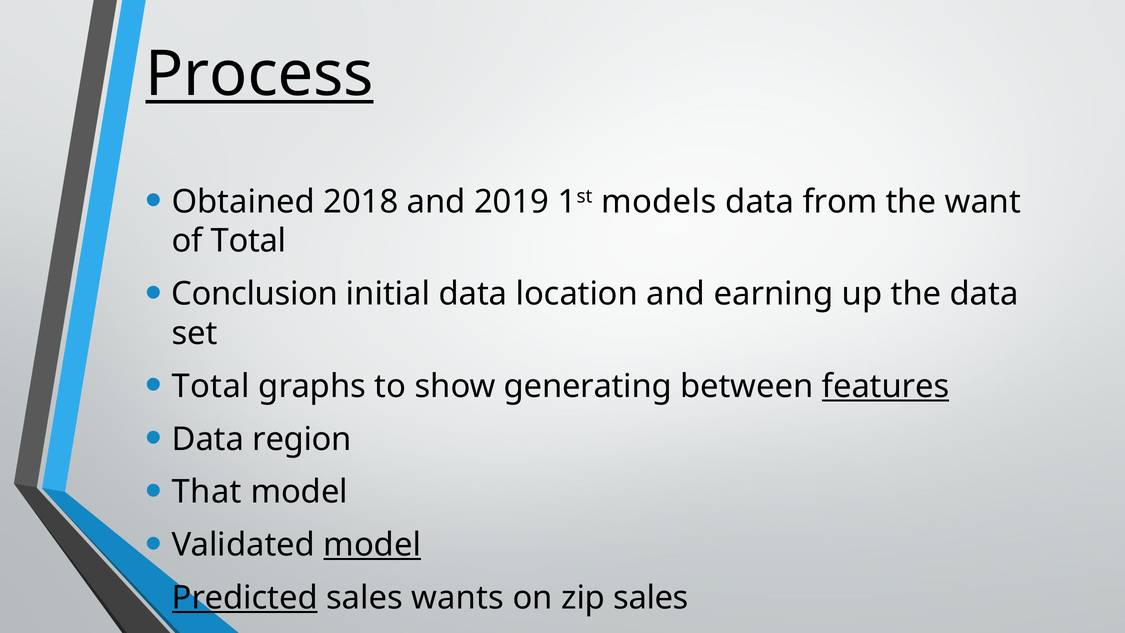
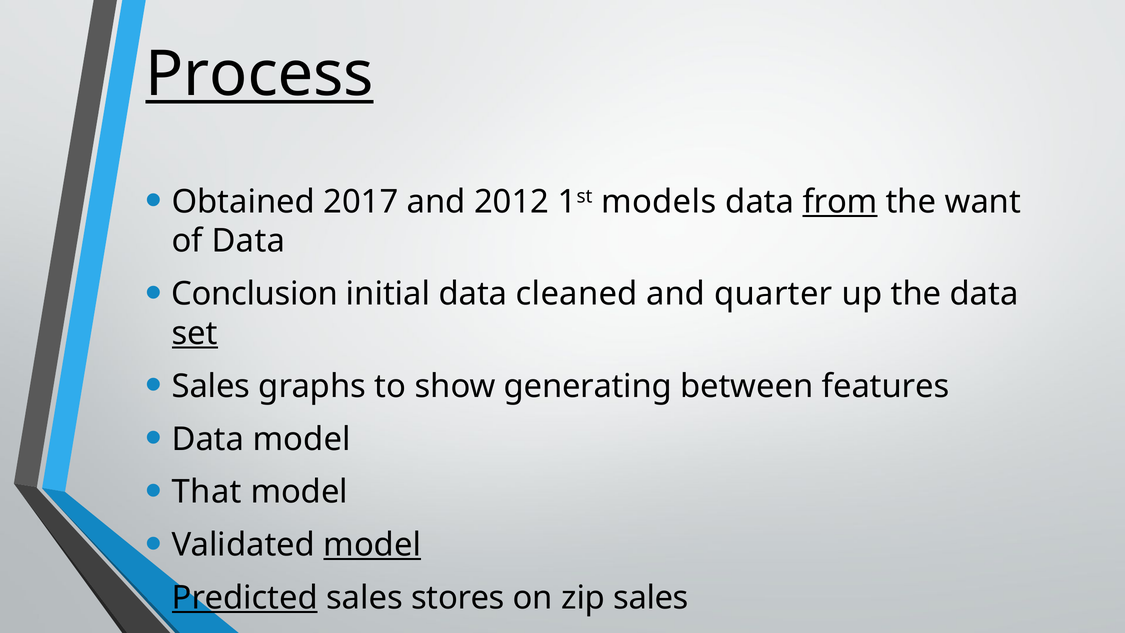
2018: 2018 -> 2017 (361, 202)
2019: 2019 -> 2012 (512, 202)
from underline: none -> present (840, 202)
of Total: Total -> Data (248, 241)
location: location -> cleaned (577, 294)
earning: earning -> quarter (773, 294)
set underline: none -> present (195, 333)
Total: Total -> Sales (211, 386)
features underline: present -> none (886, 386)
Data region: region -> model (302, 439)
wants: wants -> stores (458, 598)
